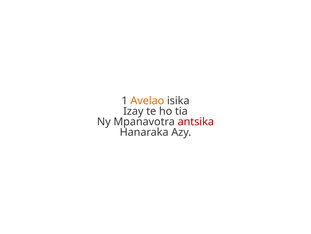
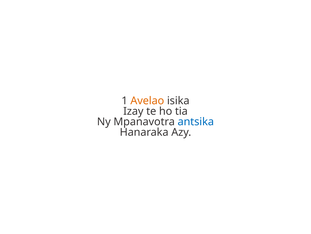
antsika colour: red -> blue (196, 121)
